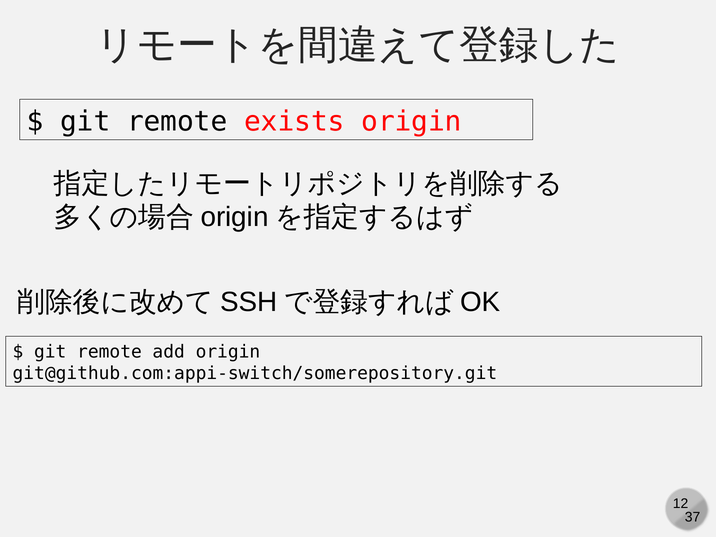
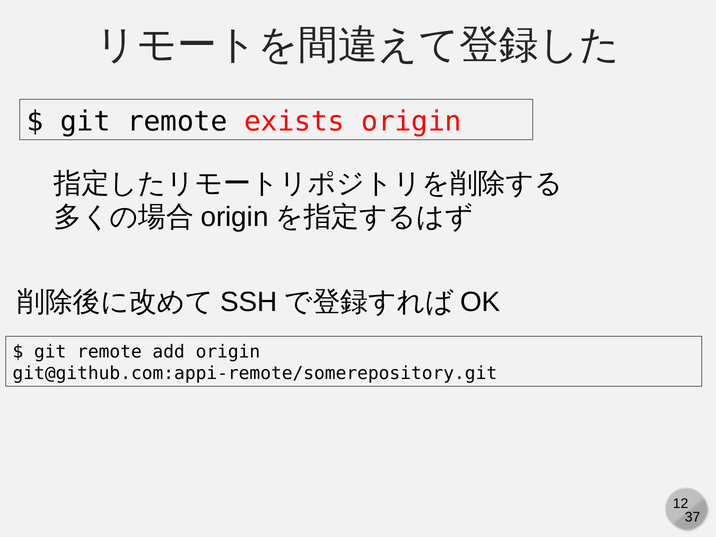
git@github.com:appi-switch/somerepository.git: git@github.com:appi-switch/somerepository.git -> git@github.com:appi-remote/somerepository.git (255, 373)
